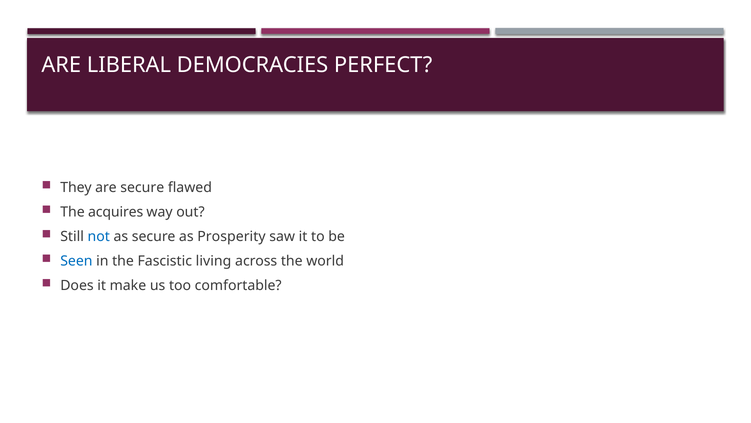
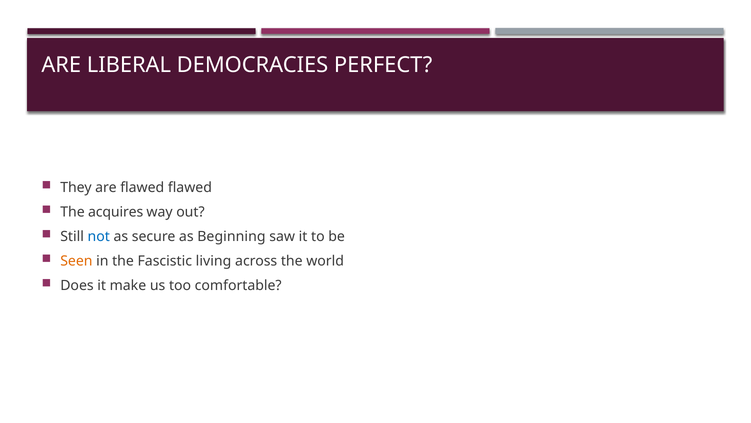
are secure: secure -> flawed (142, 188)
Prosperity: Prosperity -> Beginning (231, 236)
Seen colour: blue -> orange (76, 261)
